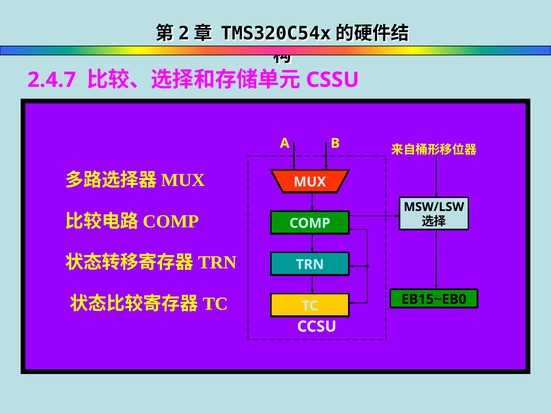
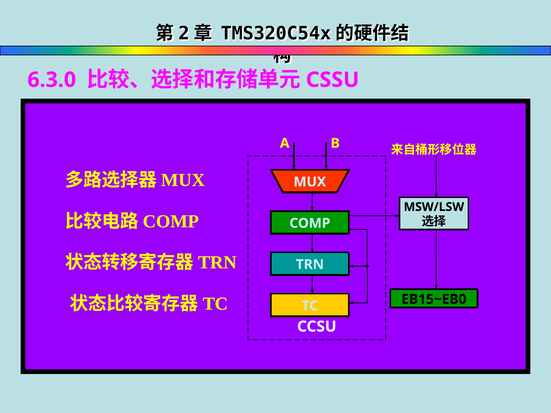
2.4.7: 2.4.7 -> 6.3.0 (52, 80)
